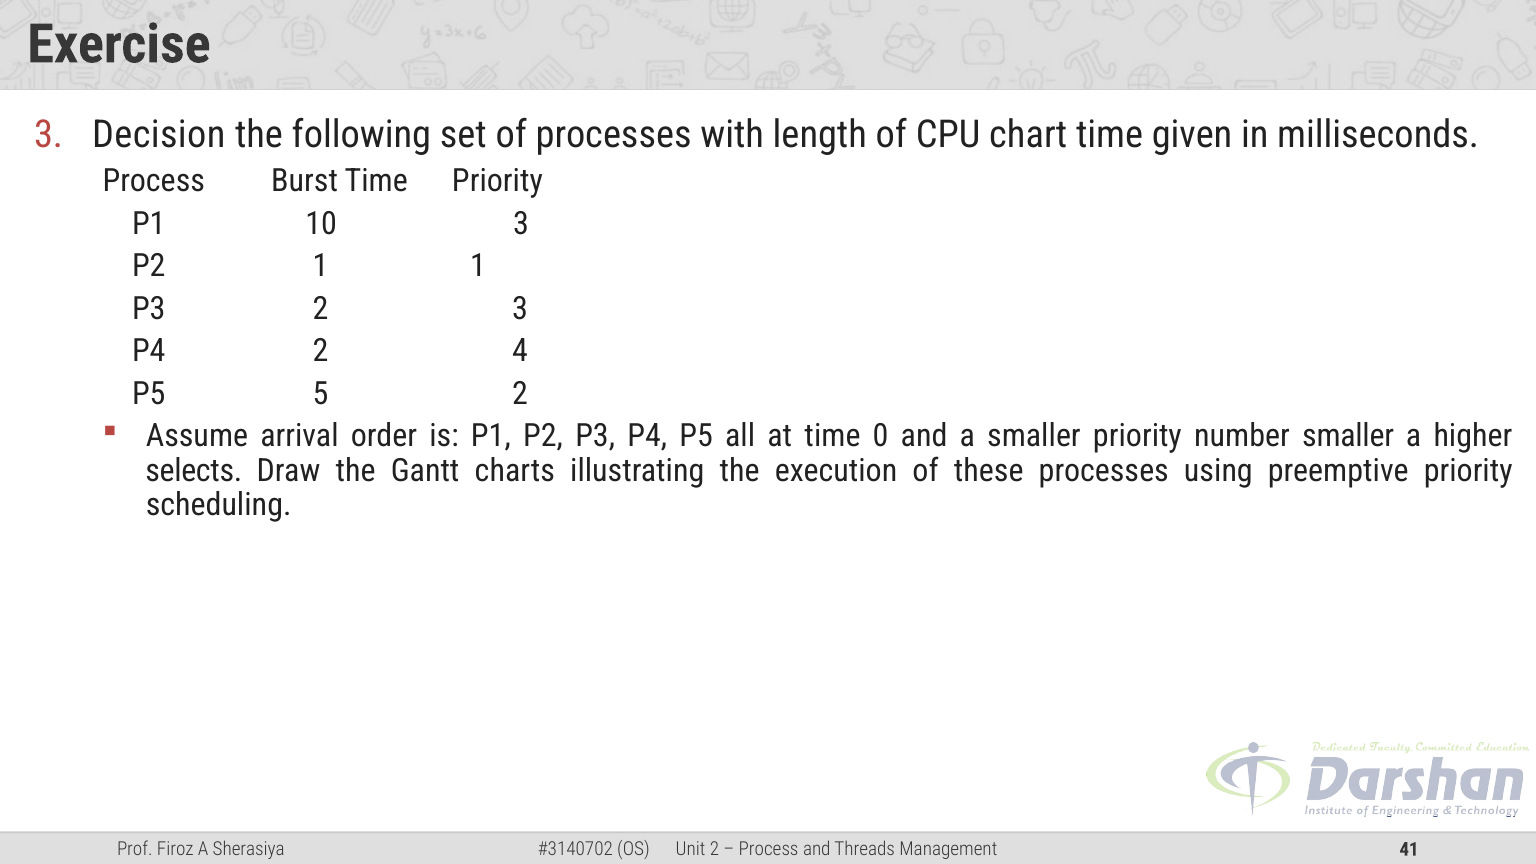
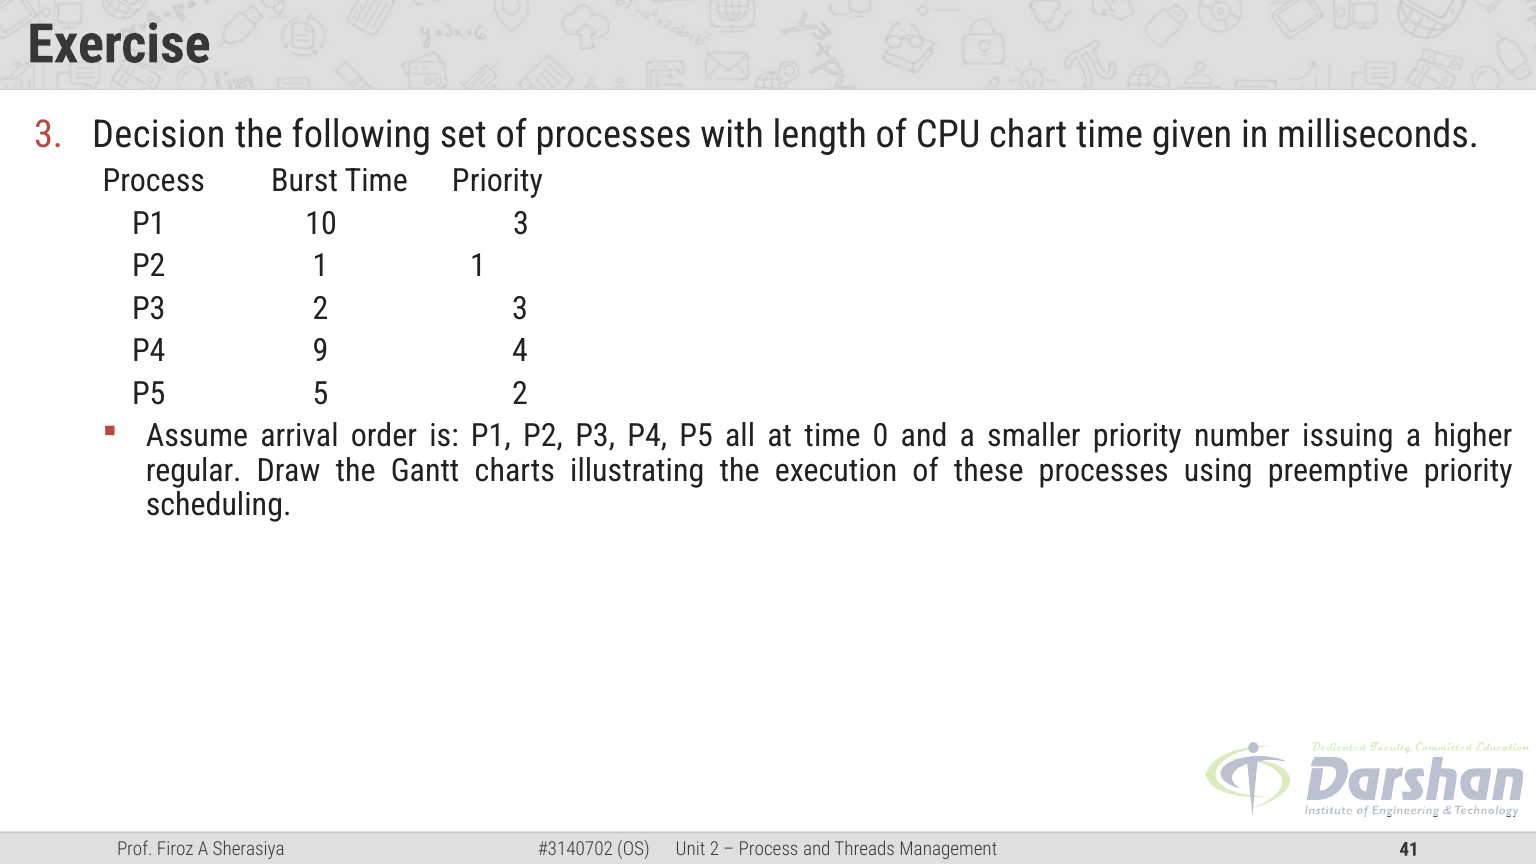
P4 2: 2 -> 9 (320, 351)
number smaller: smaller -> issuing (1348, 436)
selects: selects -> regular (194, 471)
